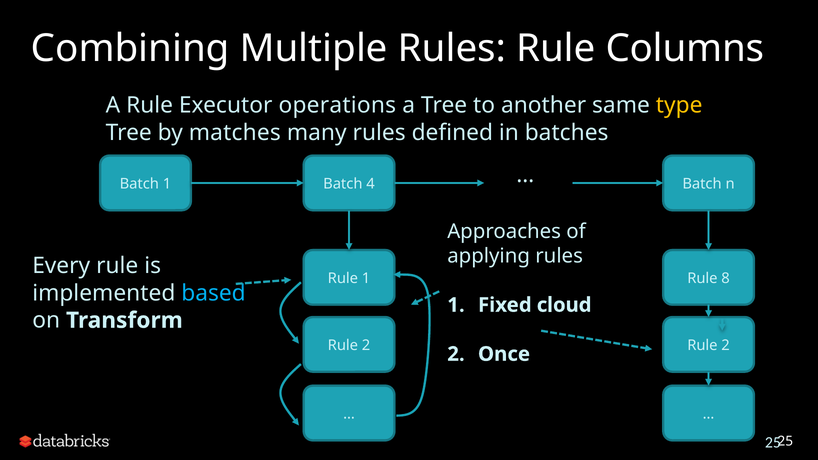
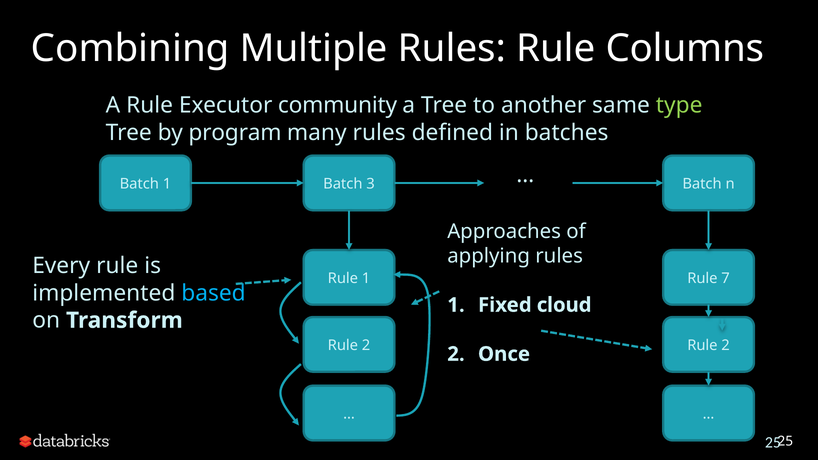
operations: operations -> community (338, 105)
type colour: yellow -> light green (679, 105)
matches: matches -> program (235, 133)
4: 4 -> 3 (371, 184)
8: 8 -> 7 (726, 278)
